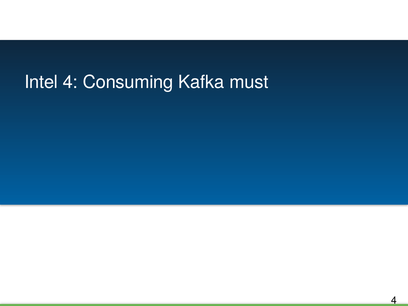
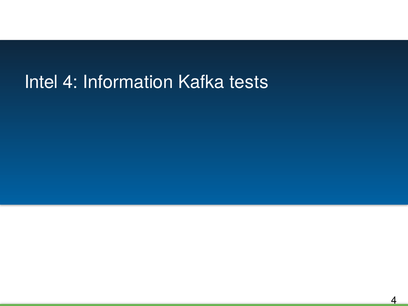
Consuming: Consuming -> Information (128, 82)
must: must -> tests (249, 82)
